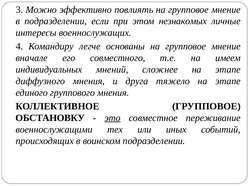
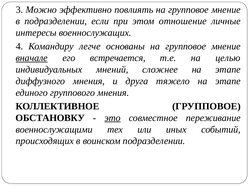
незнакомых: незнакомых -> отношение (183, 21)
вначале underline: none -> present (32, 58)
совместного: совместного -> встречается (118, 58)
имеем: имеем -> целью (228, 58)
